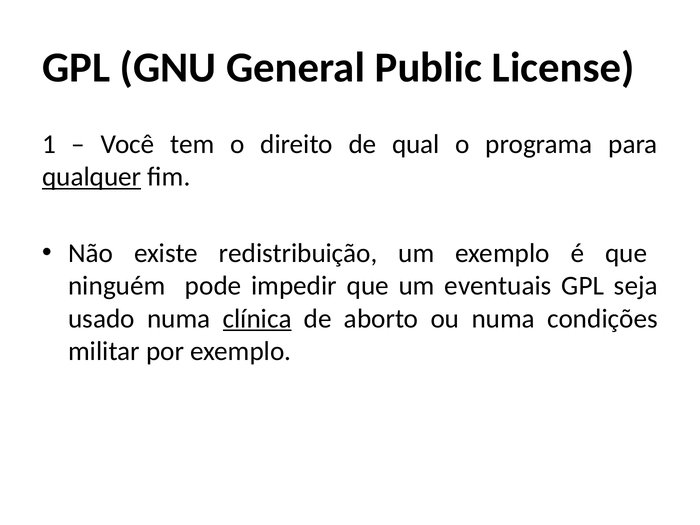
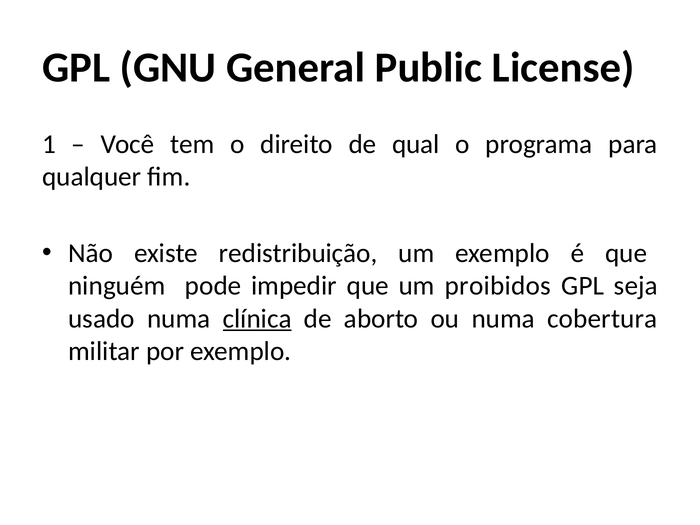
qualquer underline: present -> none (92, 177)
eventuais: eventuais -> proibidos (498, 286)
condições: condições -> cobertura (602, 319)
